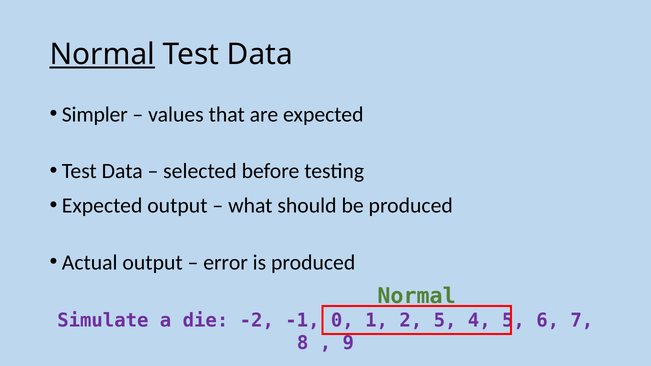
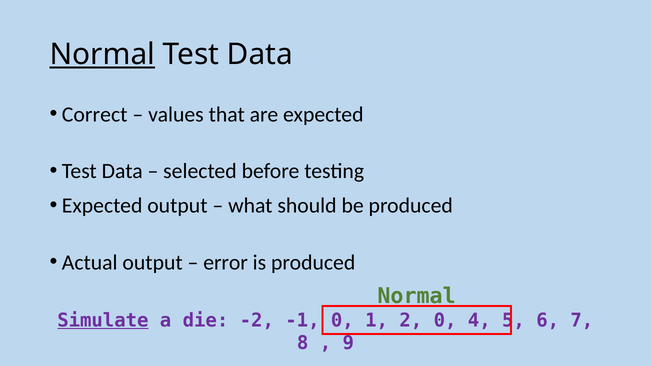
Simpler: Simpler -> Correct (95, 114)
Simulate underline: none -> present (103, 320)
2 5: 5 -> 0 (445, 320)
